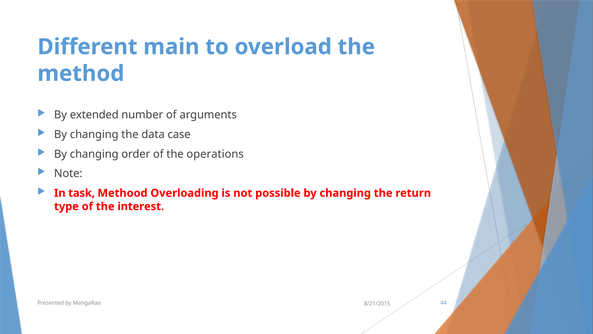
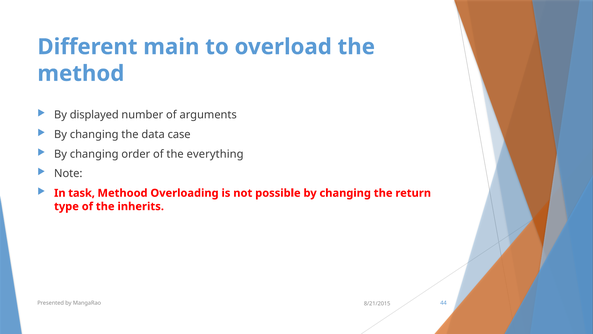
extended: extended -> displayed (94, 115)
operations: operations -> everything (215, 154)
interest: interest -> inherits (141, 206)
